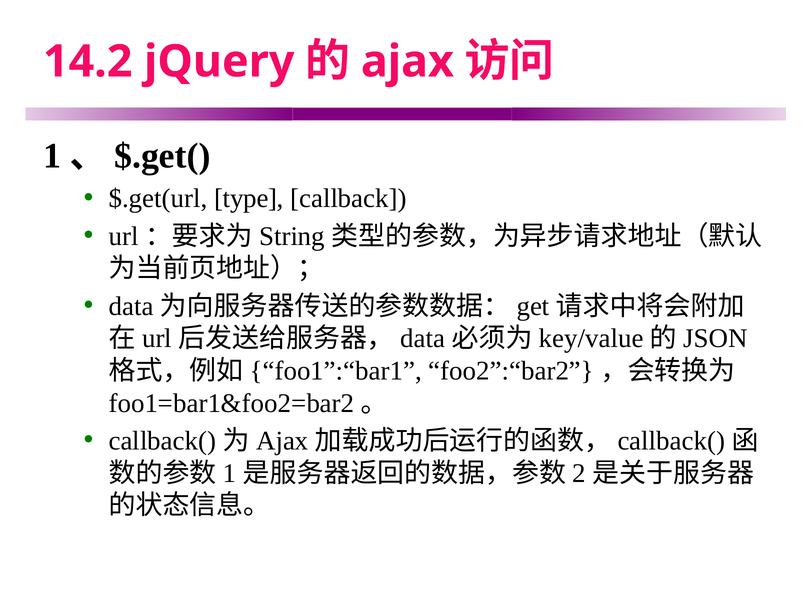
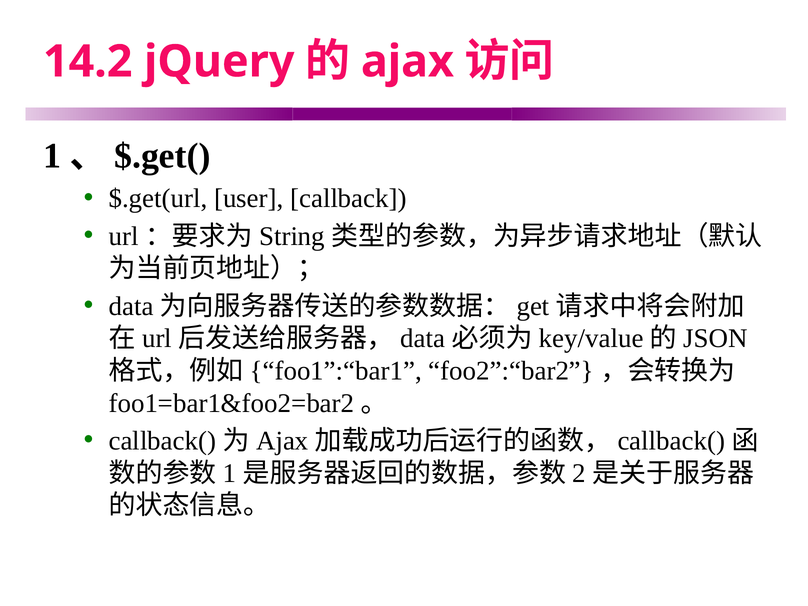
type: type -> user (249, 199)
